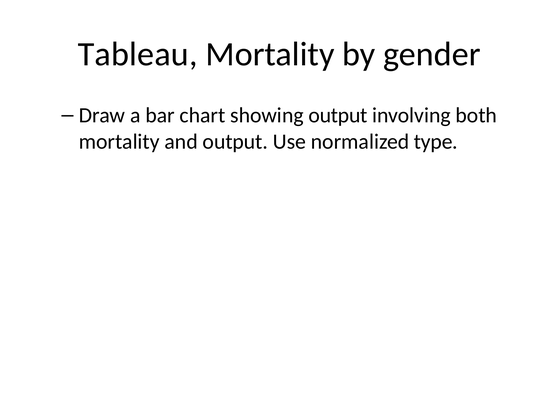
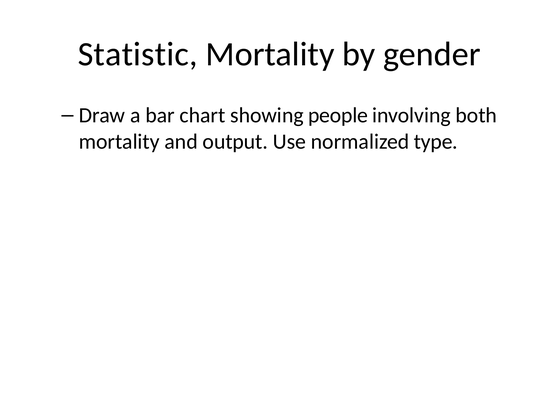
Tableau: Tableau -> Statistic (138, 54)
showing output: output -> people (338, 115)
